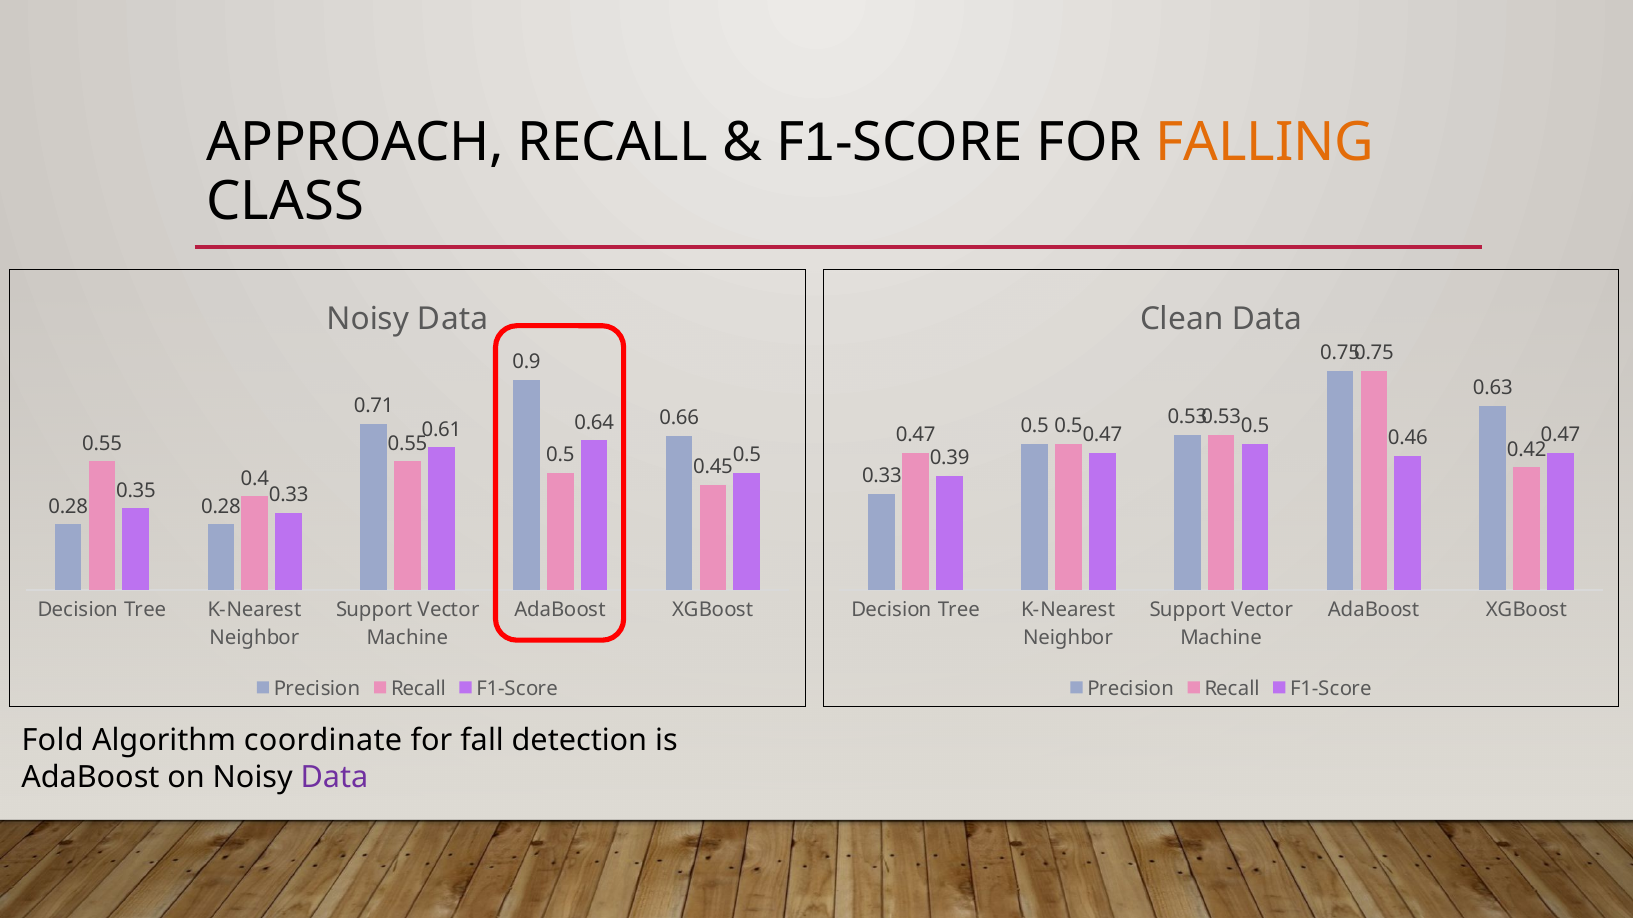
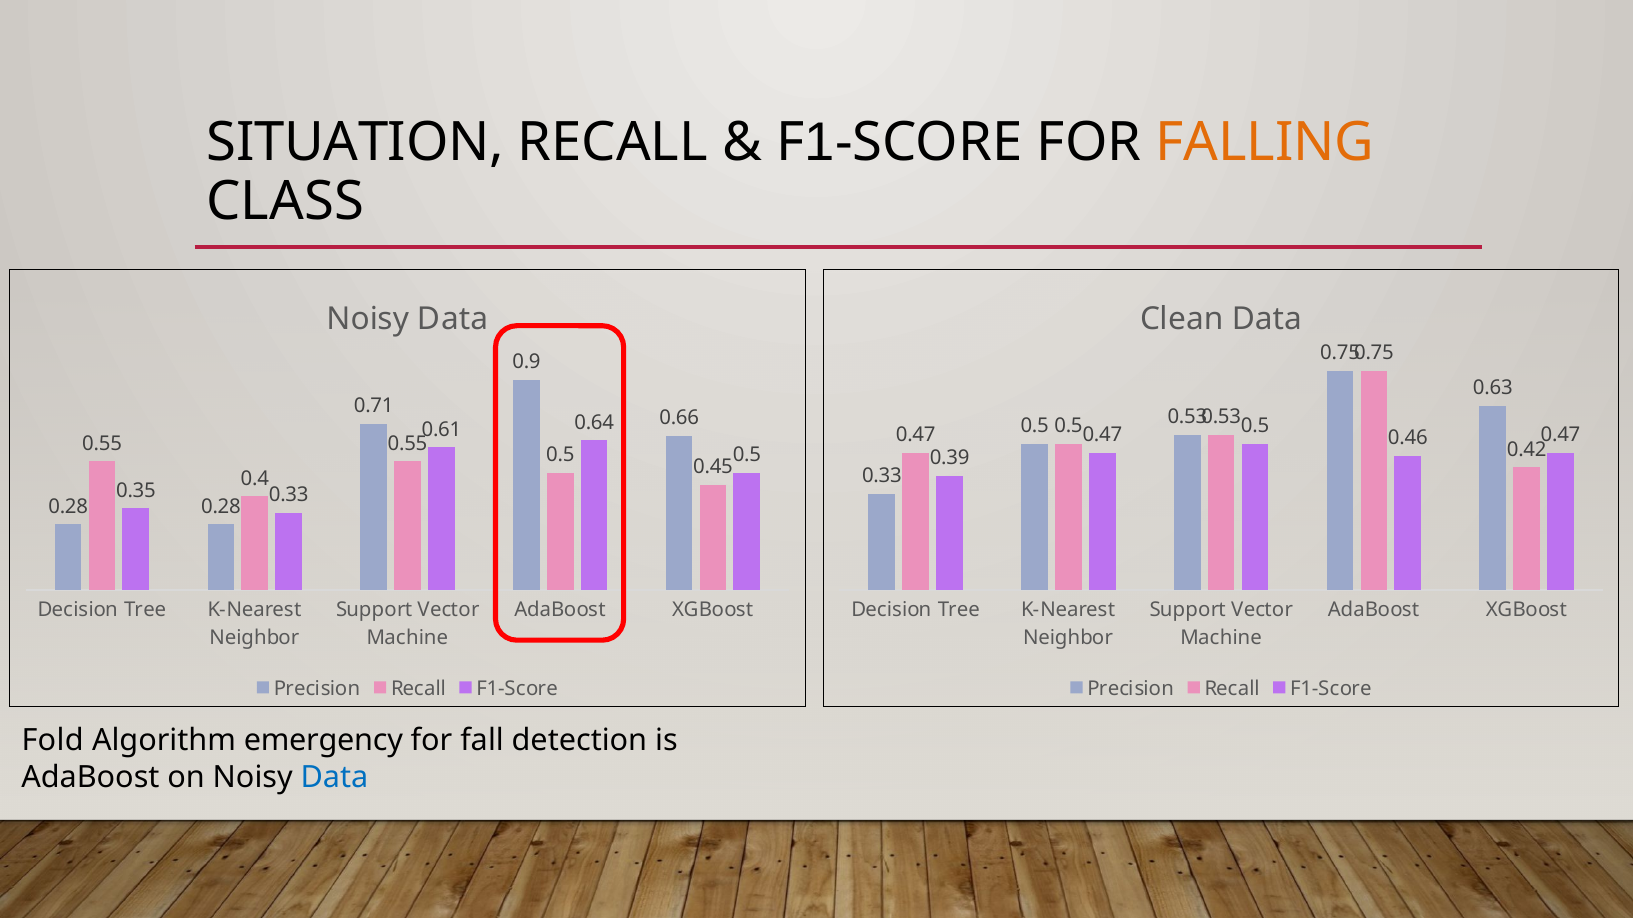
APPROACH: APPROACH -> SITUATION (355, 143)
coordinate: coordinate -> emergency (323, 741)
Data colour: purple -> blue (335, 777)
